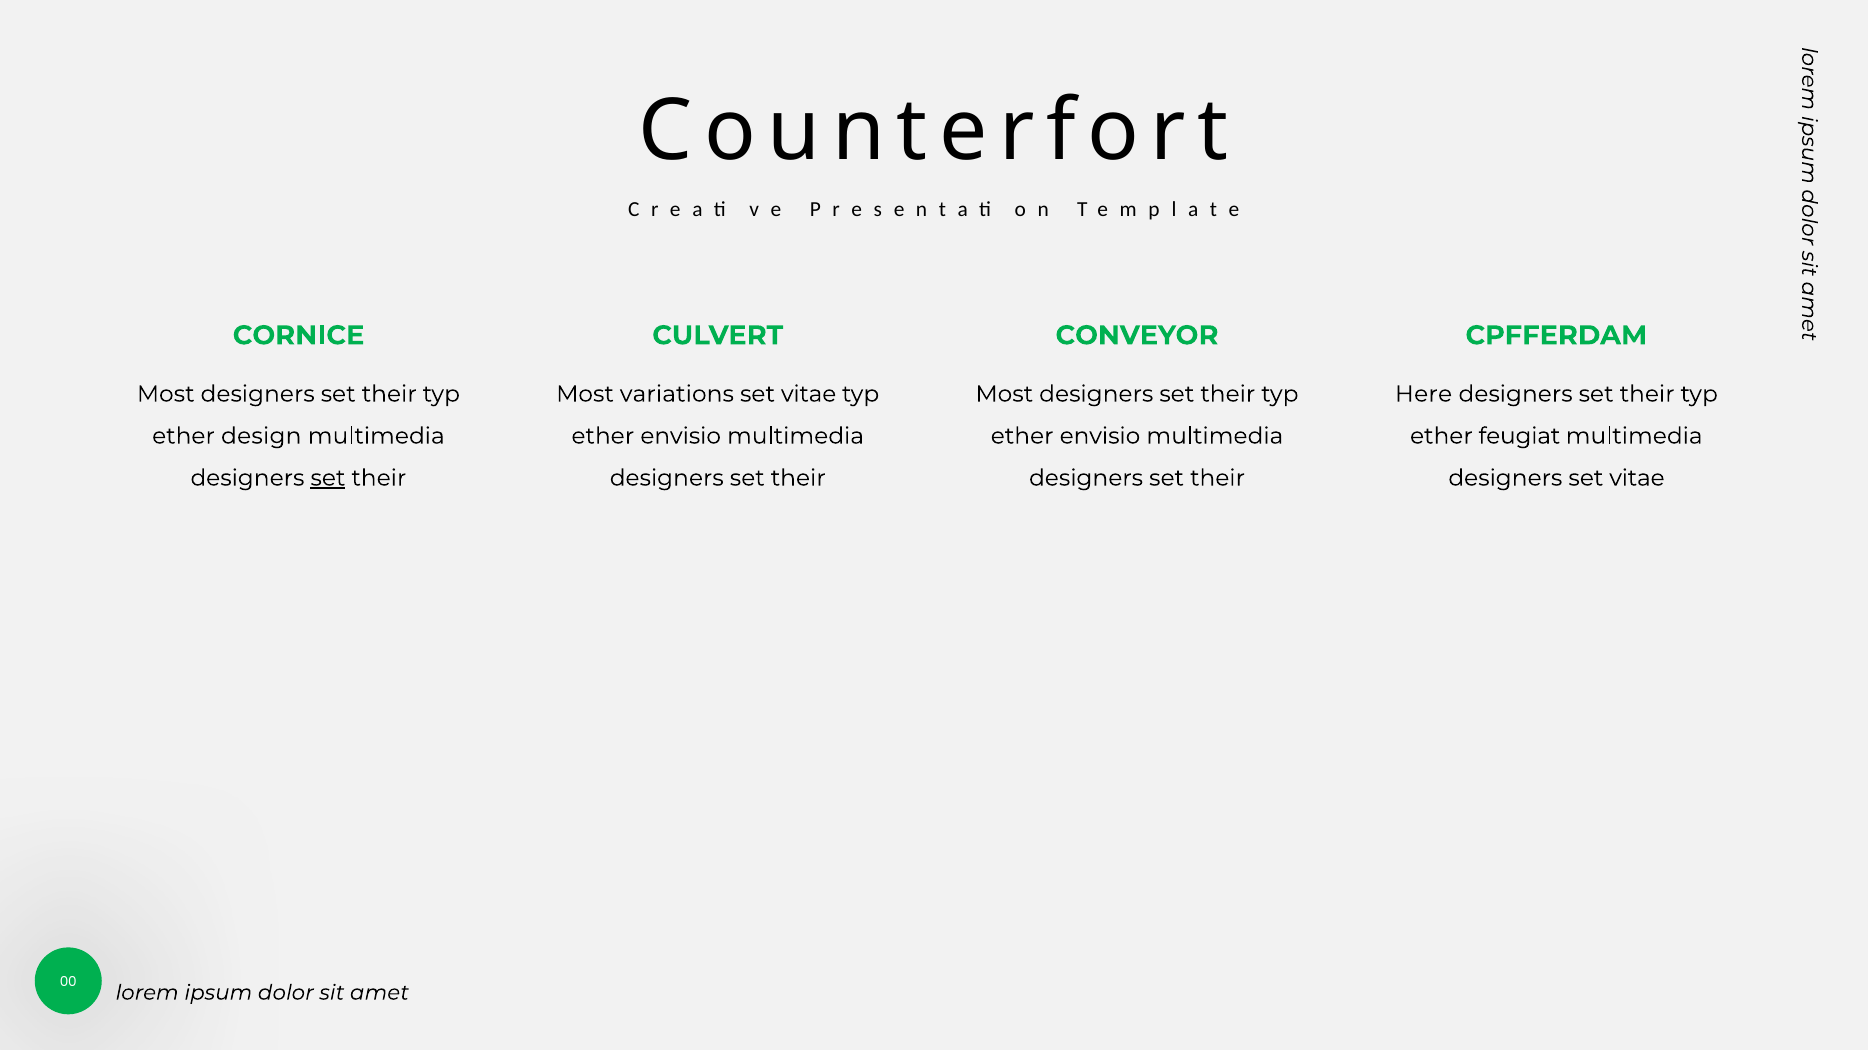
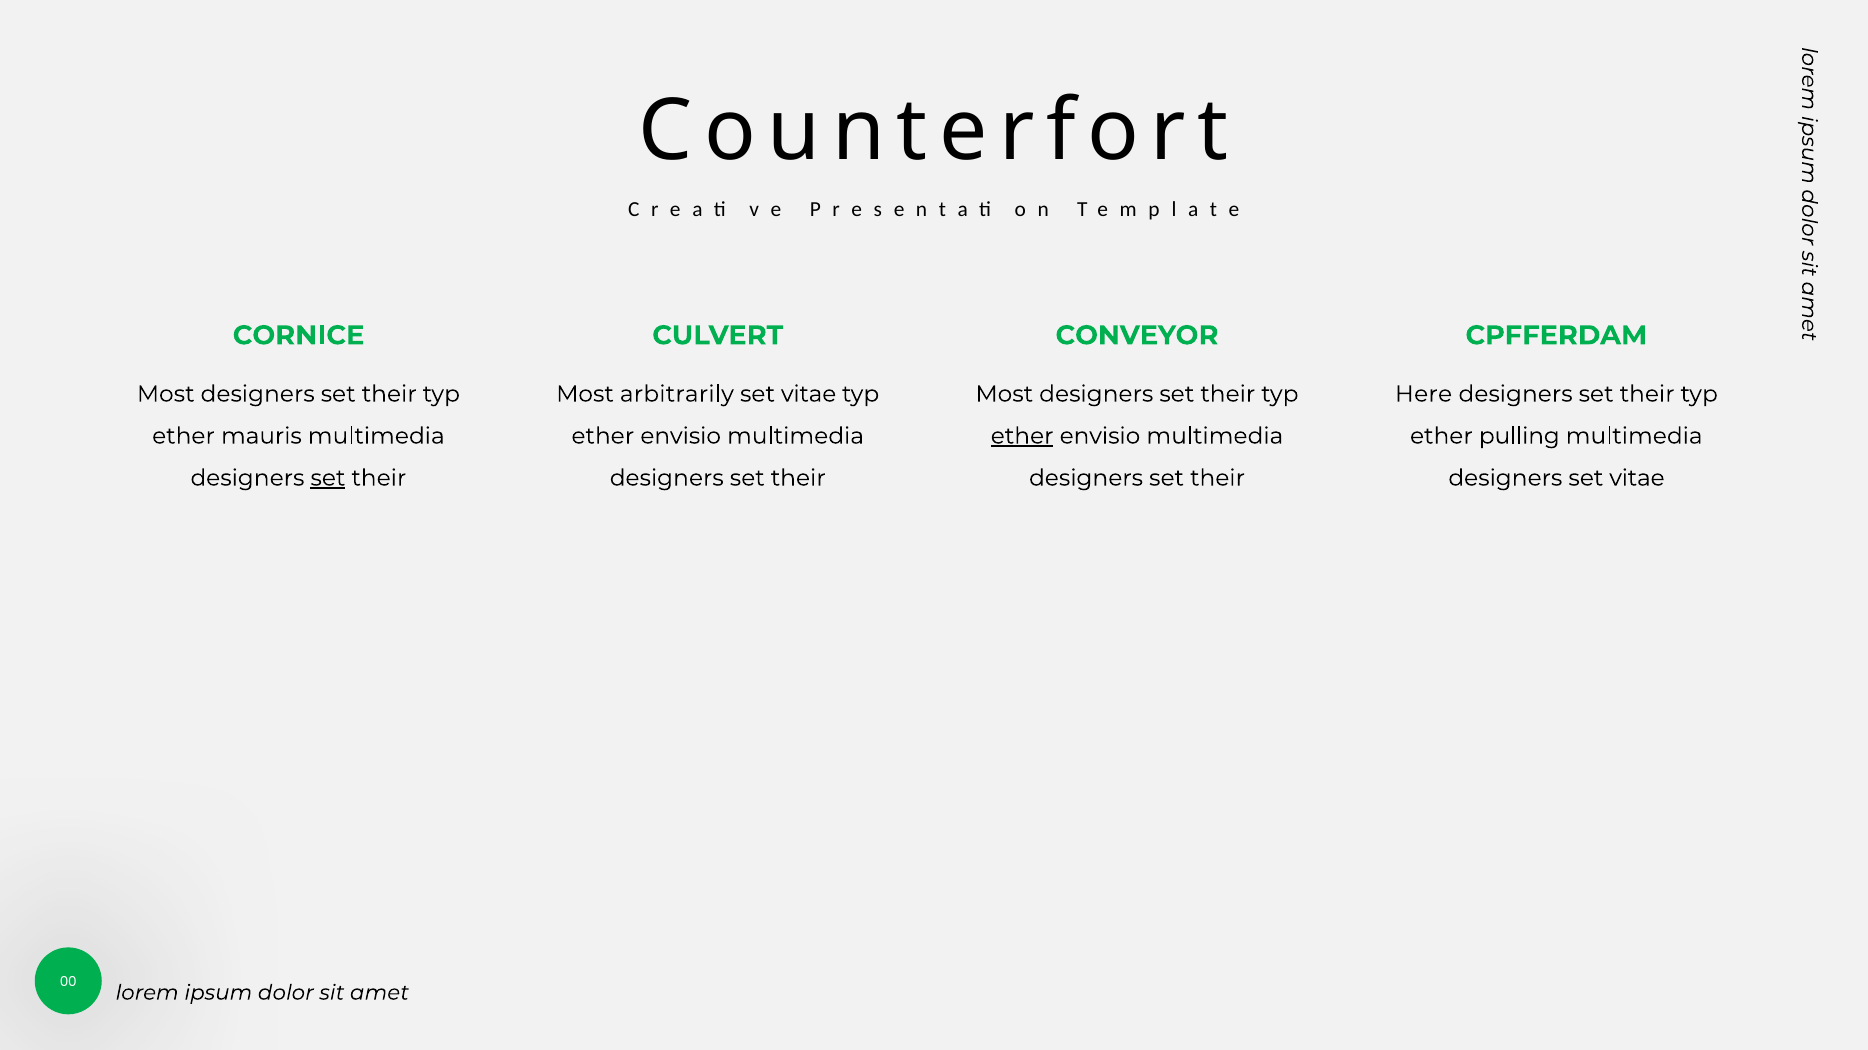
variations: variations -> arbitrarily (677, 394)
design: design -> mauris (261, 436)
ether underline: none -> present (1022, 436)
feugiat: feugiat -> pulling (1519, 436)
